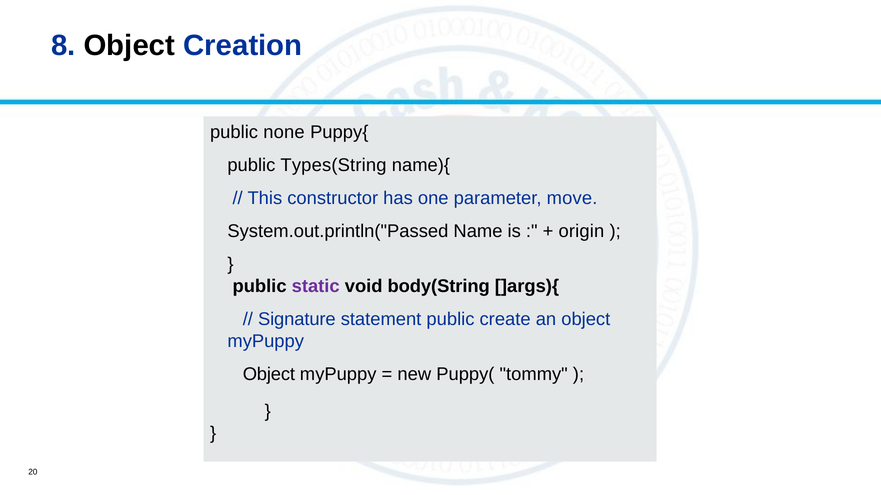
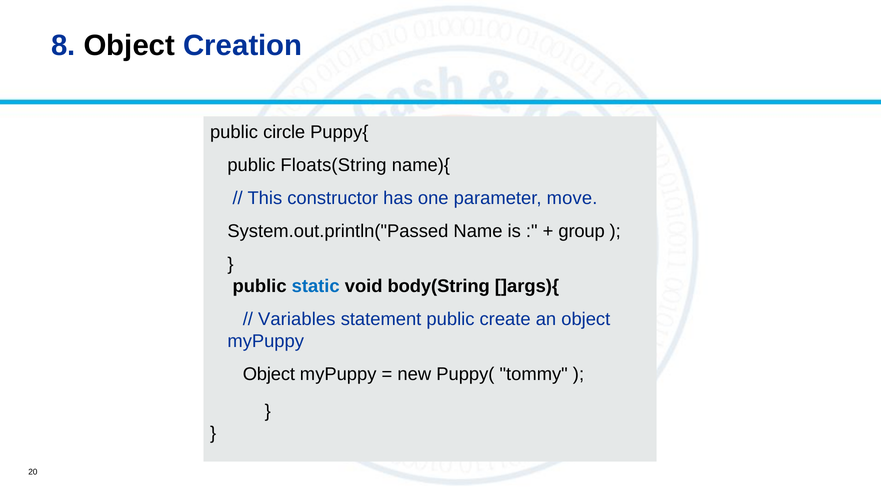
none: none -> circle (284, 132)
Types(String: Types(String -> Floats(String (334, 165)
origin: origin -> group (582, 231)
static colour: purple -> blue (316, 286)
Signature: Signature -> Variables (297, 319)
